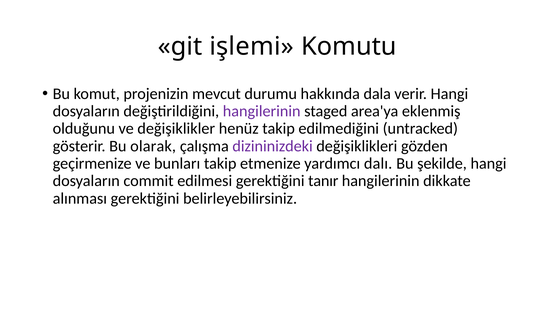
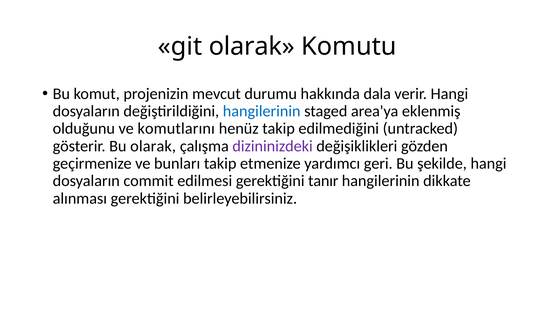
git işlemi: işlemi -> olarak (252, 47)
hangilerinin colour: purple -> blue (262, 111)
değişiklikler: değişiklikler -> komutlarını (176, 129)
dalı: dalı -> geri (378, 164)
